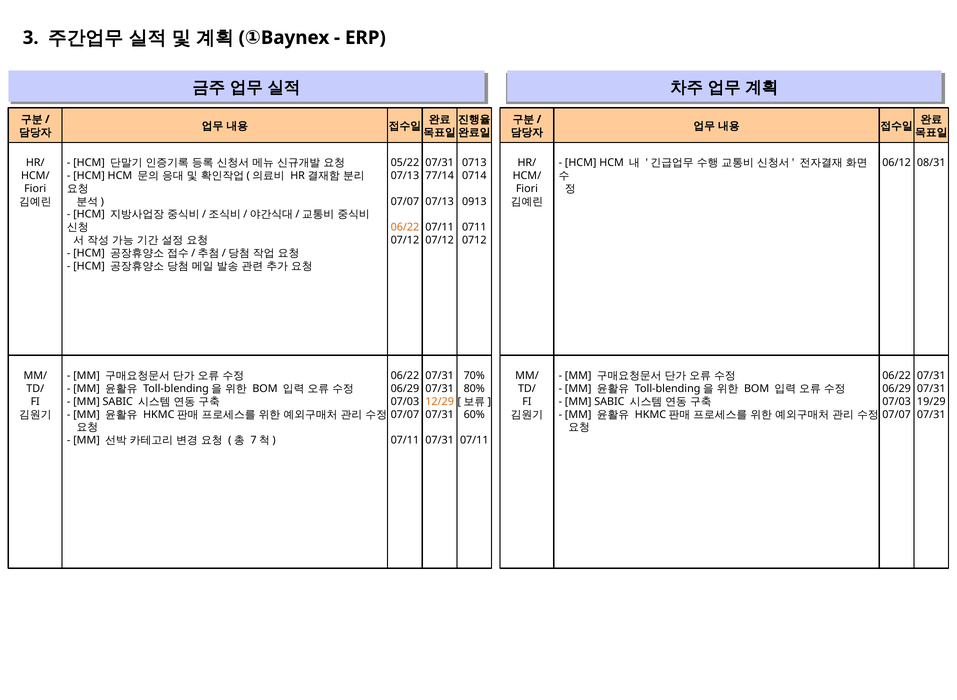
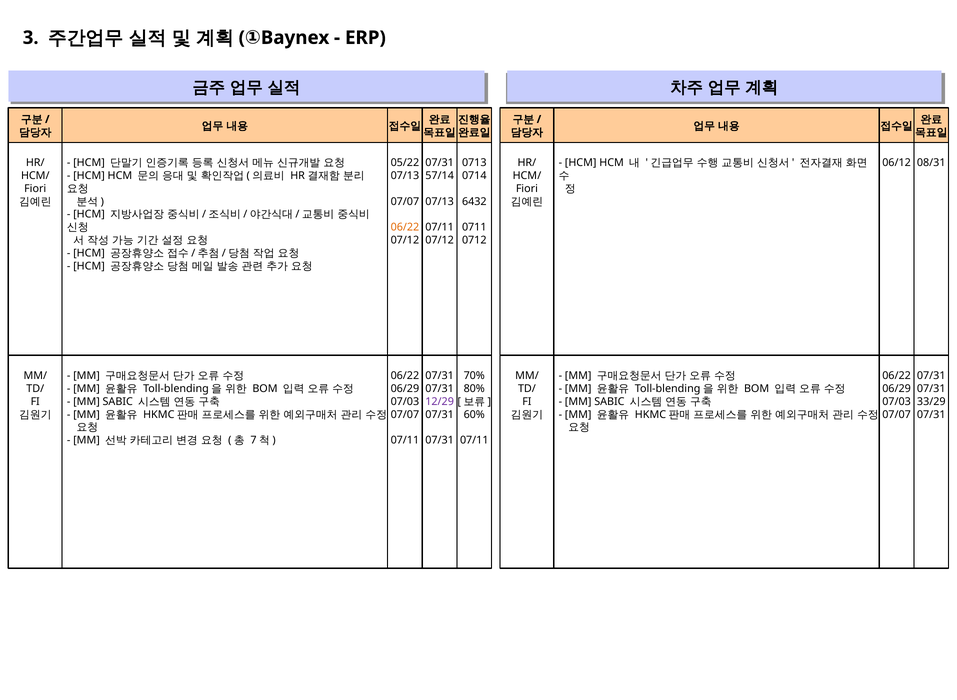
77/14: 77/14 -> 57/14 (440, 175)
0913: 0913 -> 6432 (474, 201)
12/29 colour: orange -> purple (440, 401)
19/29: 19/29 -> 33/29 (931, 401)
